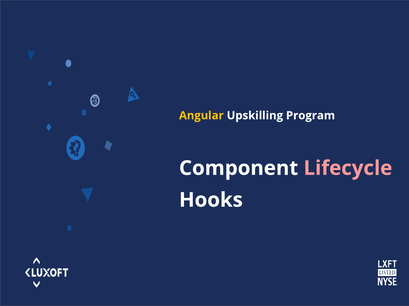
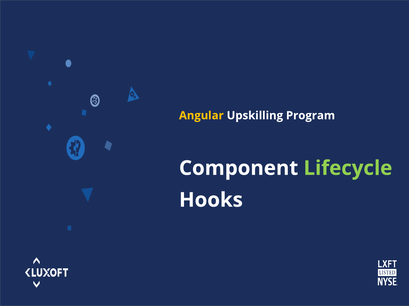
Lifecycle colour: pink -> light green (348, 169)
